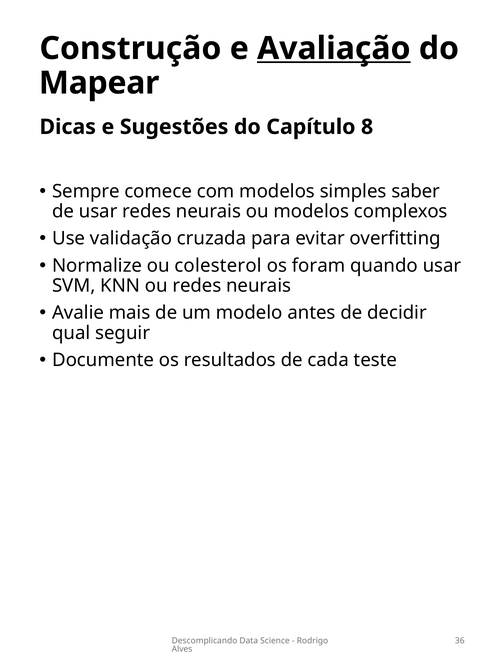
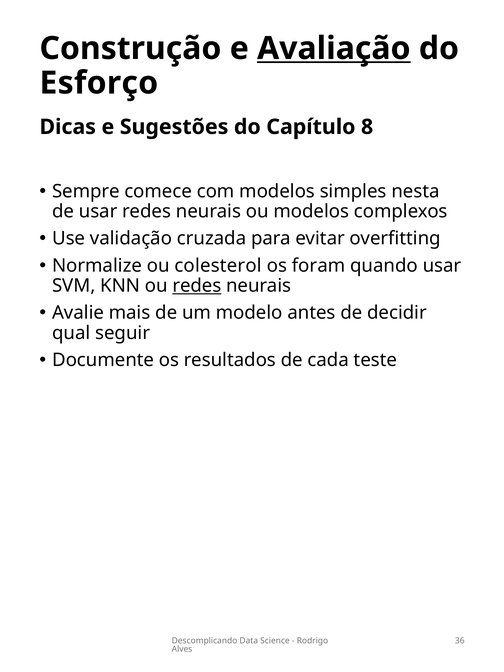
Mapear: Mapear -> Esforço (99, 83)
saber: saber -> nesta (415, 191)
redes underline: none -> present (197, 286)
